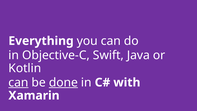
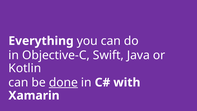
can underline: present -> none (18, 82)
